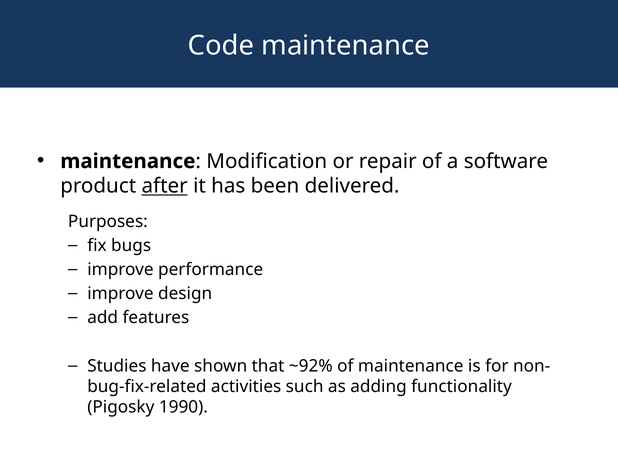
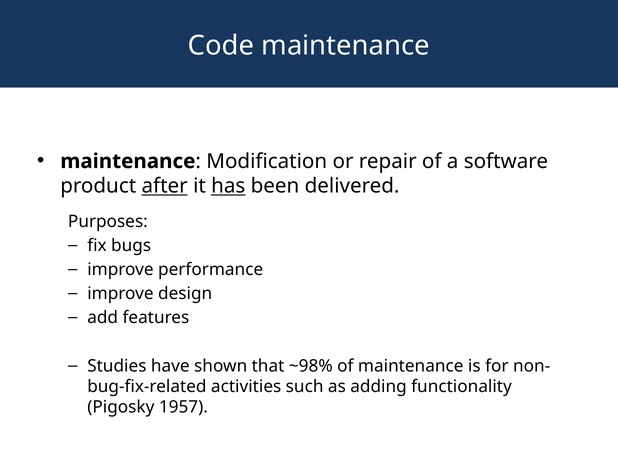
has underline: none -> present (228, 186)
~92%: ~92% -> ~98% (311, 365)
1990: 1990 -> 1957 (183, 407)
